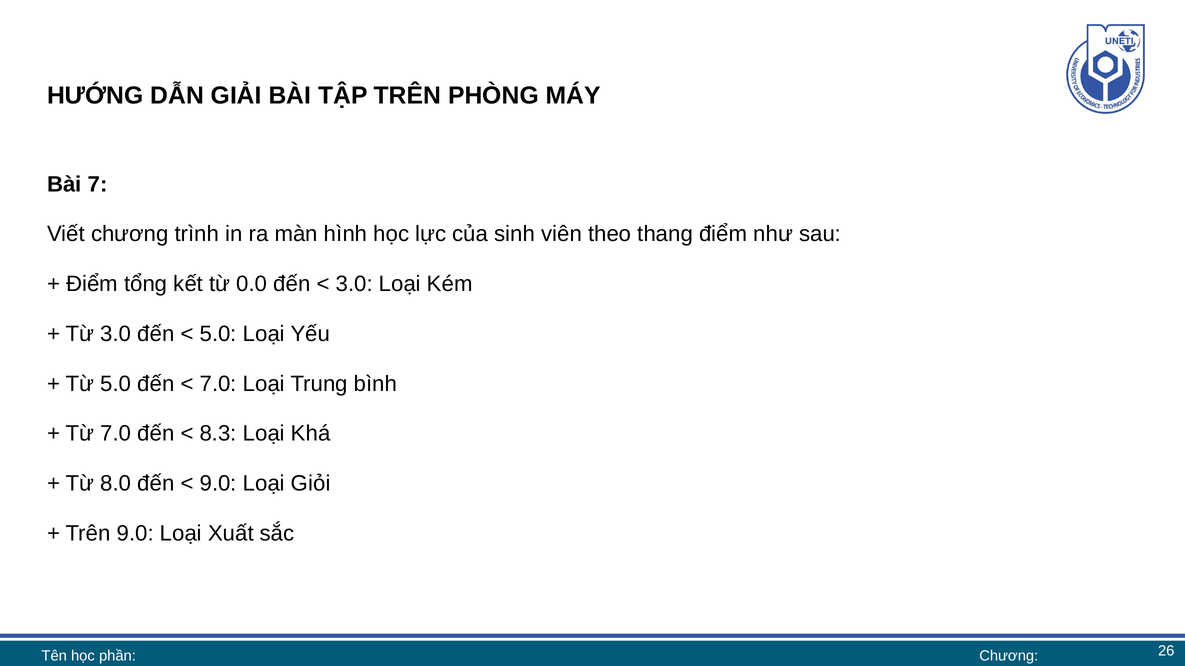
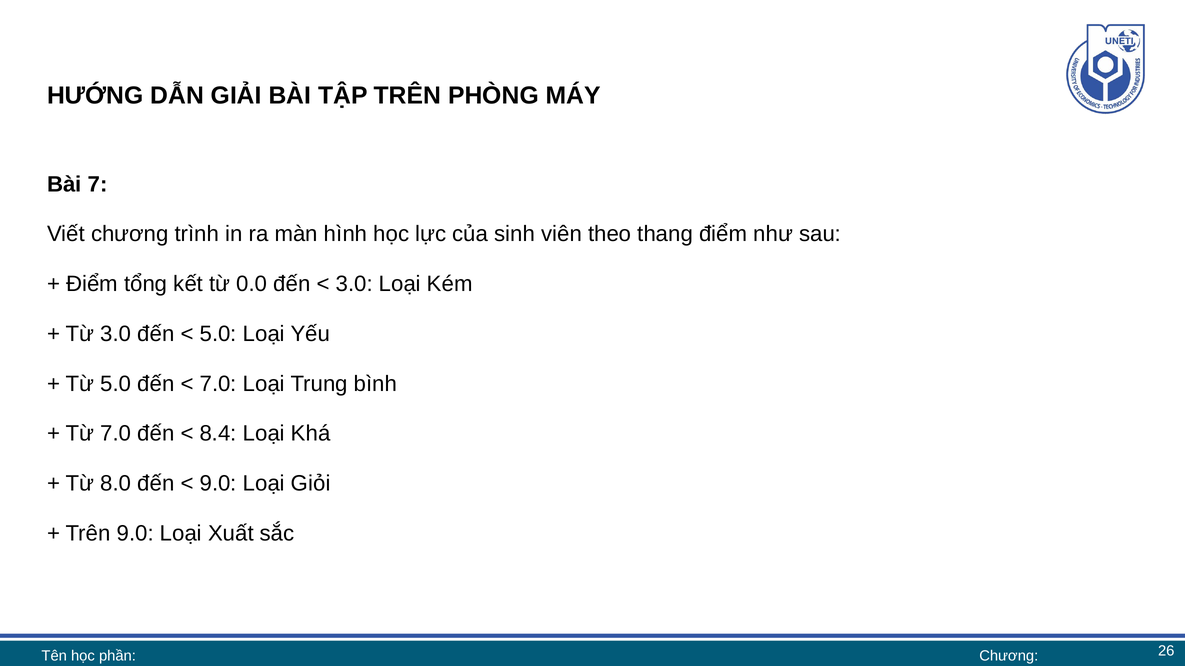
8.3: 8.3 -> 8.4 (218, 434)
